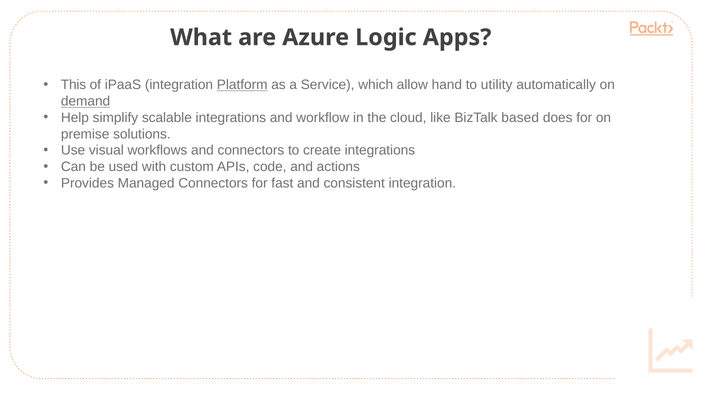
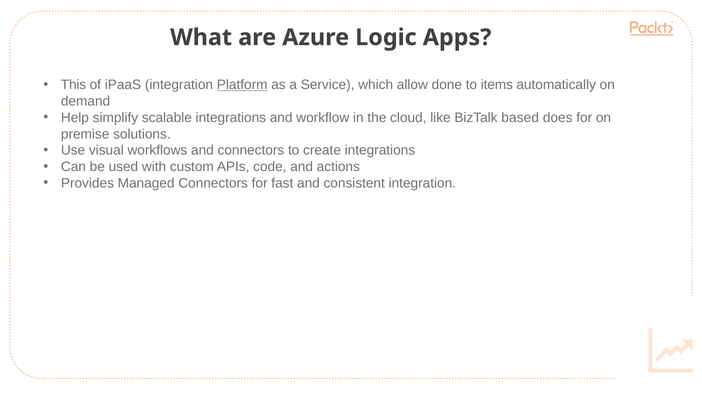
hand: hand -> done (447, 85)
utility: utility -> items (497, 85)
demand underline: present -> none (86, 102)
